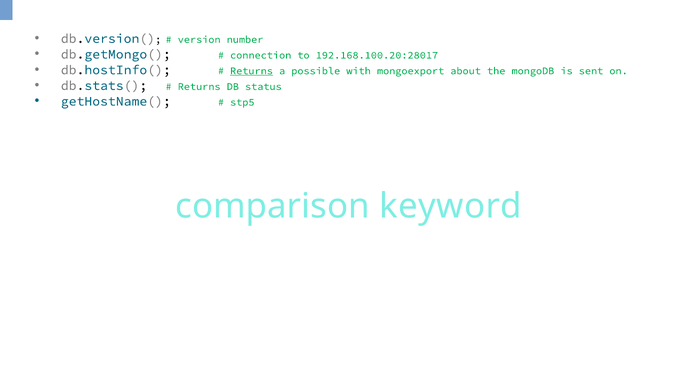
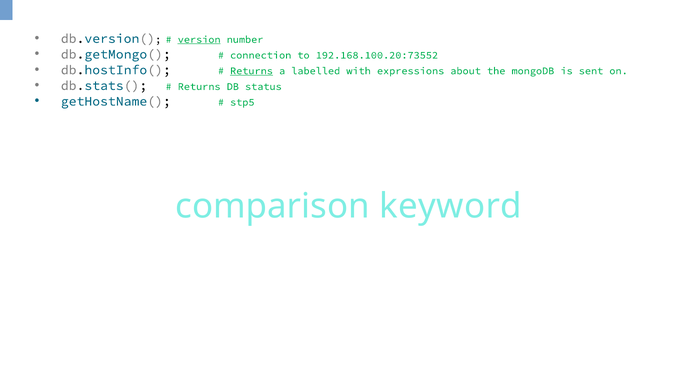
version underline: none -> present (199, 40)
192.168.100.20:28017: 192.168.100.20:28017 -> 192.168.100.20:73552 (377, 55)
possible: possible -> labelled (316, 71)
mongoexport: mongoexport -> expressions (411, 71)
